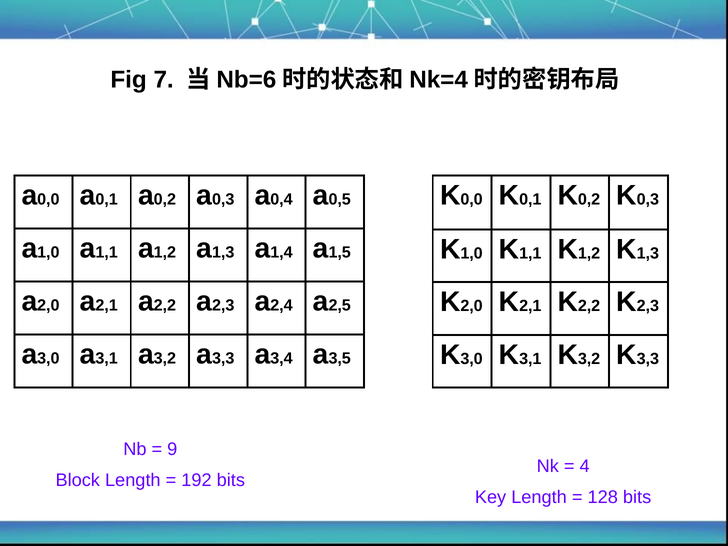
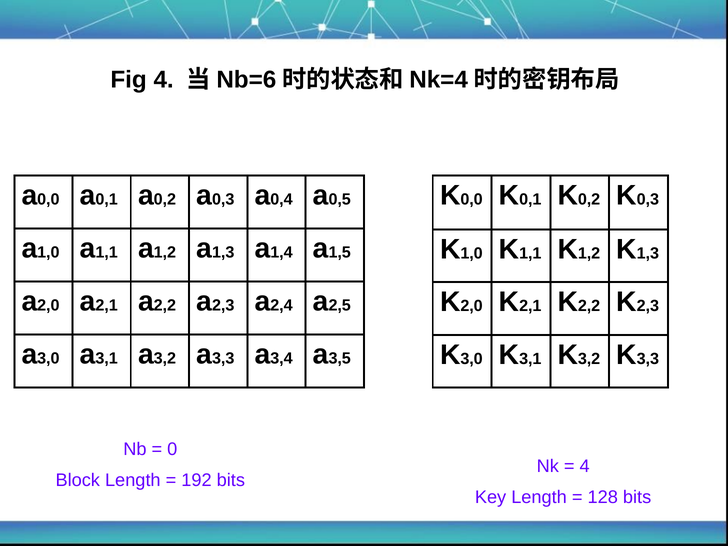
Fig 7: 7 -> 4 (164, 80)
9: 9 -> 0 (172, 449)
